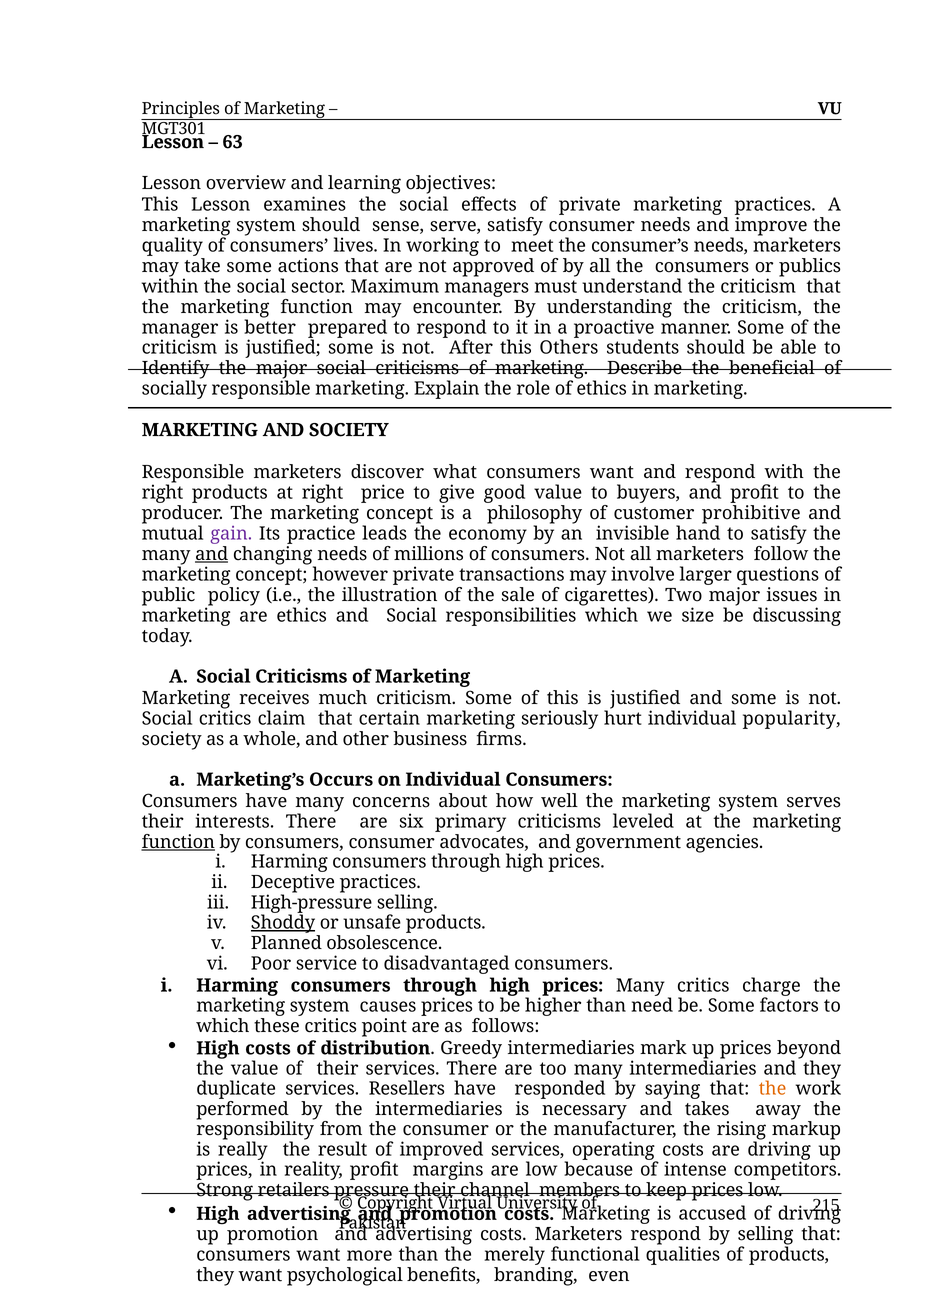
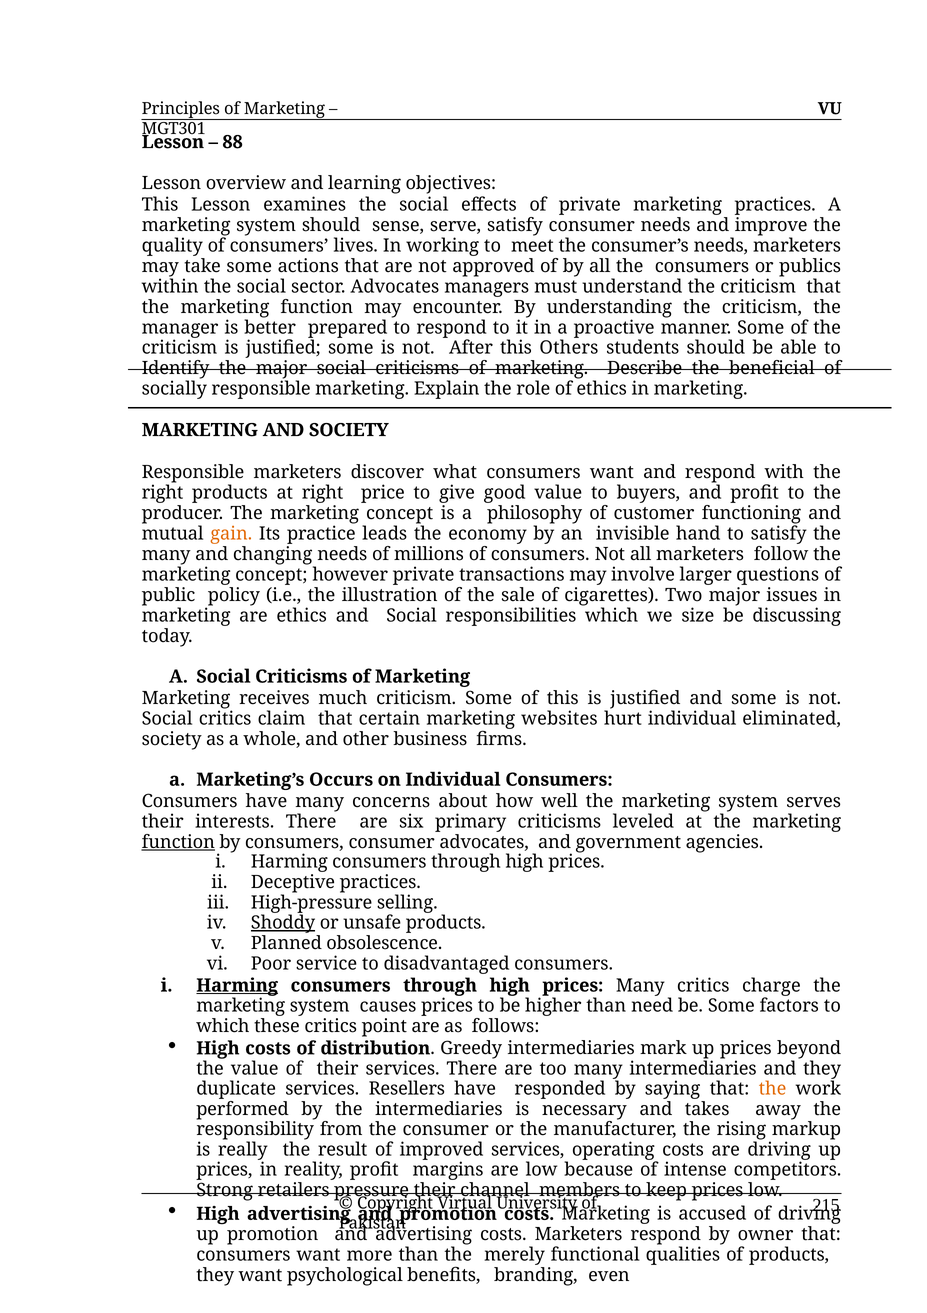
63: 63 -> 88 (233, 142)
sector Maximum: Maximum -> Advocates (395, 286)
prohibitive: prohibitive -> functioning (751, 513)
gain colour: purple -> orange (231, 533)
and underline: present -> none (212, 554)
seriously: seriously -> websites (559, 718)
popularity: popularity -> eliminated (792, 718)
Harming underline: none -> present (237, 985)
by selling: selling -> owner (766, 1233)
